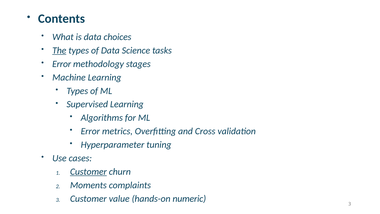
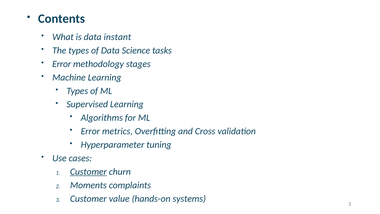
choices: choices -> instant (117, 37)
The underline: present -> none (59, 50)
numeric: numeric -> systems (189, 198)
